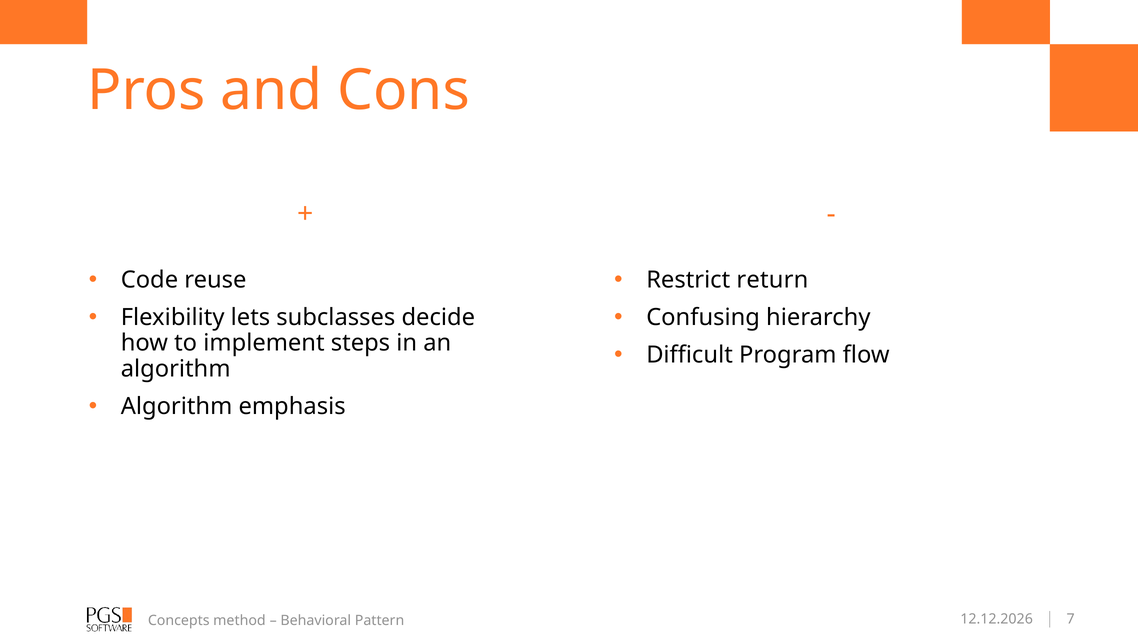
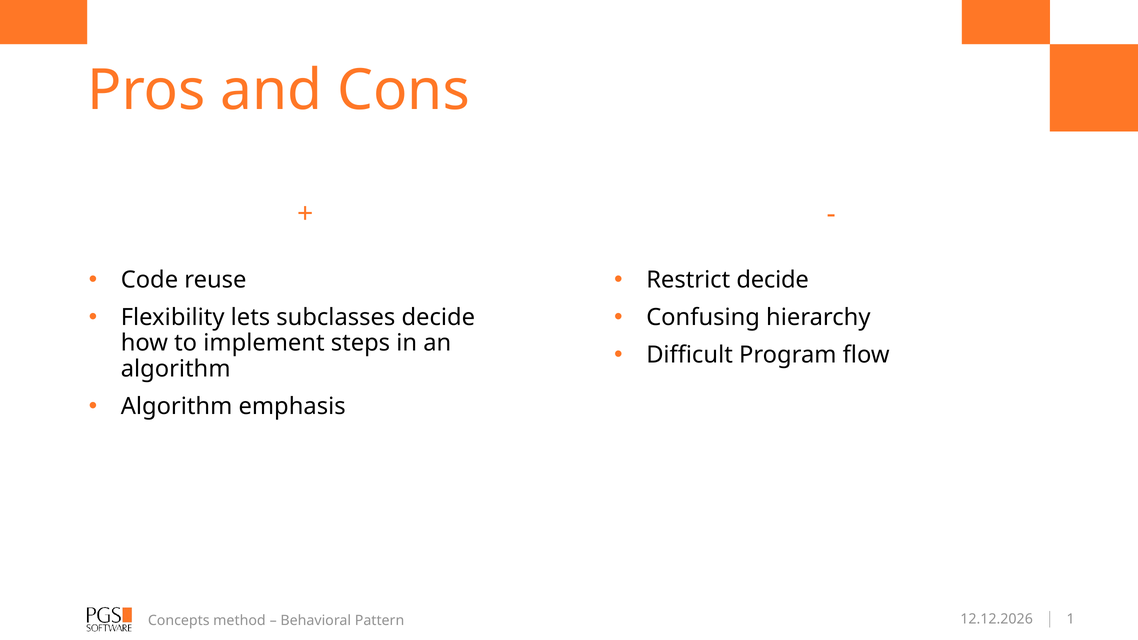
Restrict return: return -> decide (773, 280)
7: 7 -> 1 (1071, 619)
